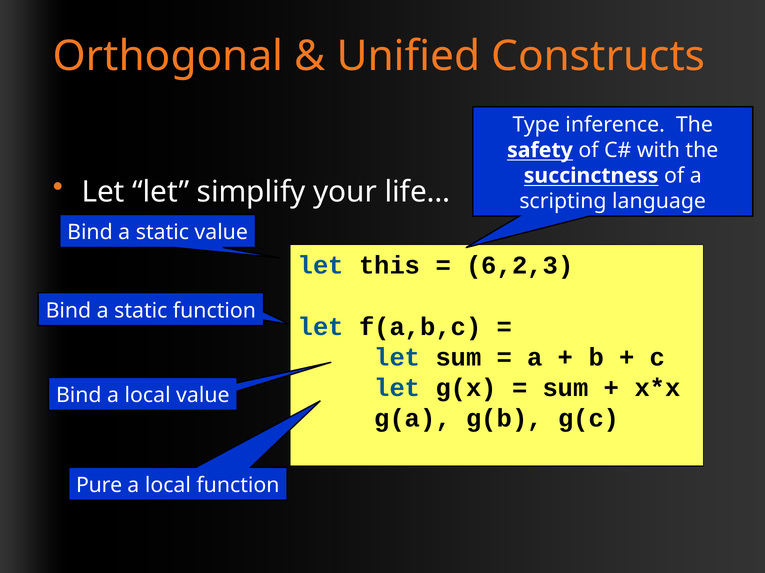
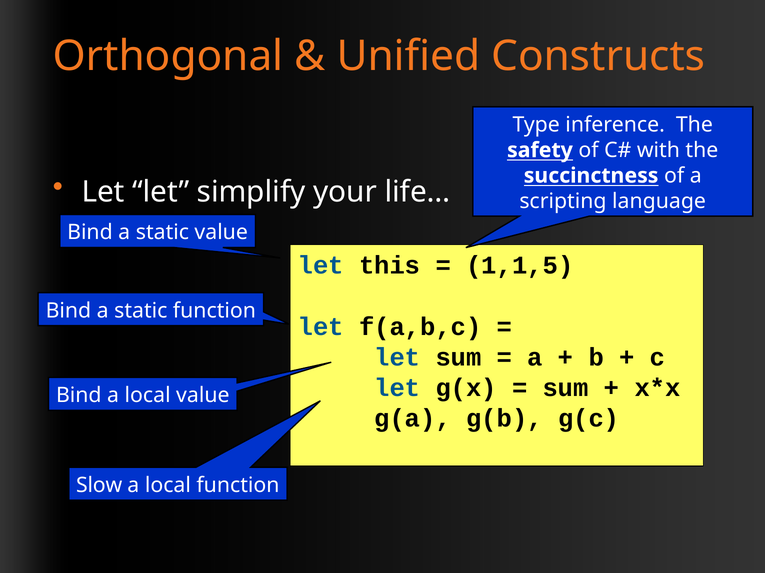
6,2,3: 6,2,3 -> 1,1,5 (520, 266)
Pure: Pure -> Slow (99, 486)
